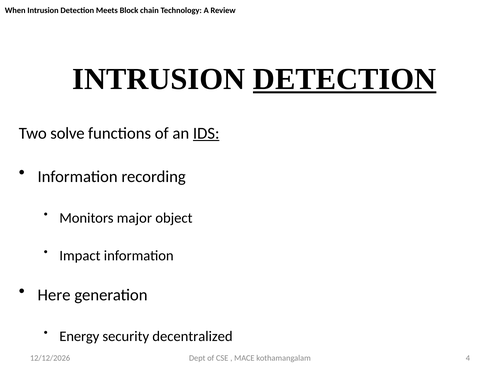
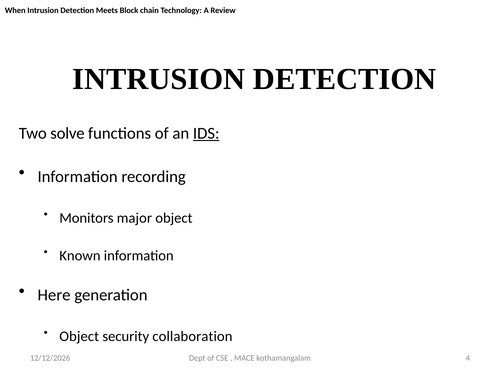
DETECTION underline: present -> none (345, 79)
Impact: Impact -> Known (80, 256)
Energy: Energy -> Object (79, 336)
decentralized: decentralized -> collaboration (192, 336)
